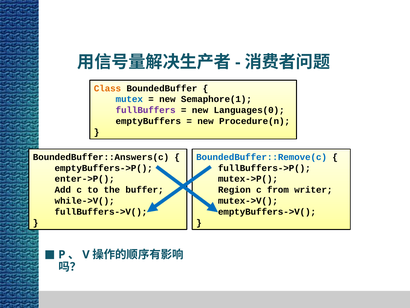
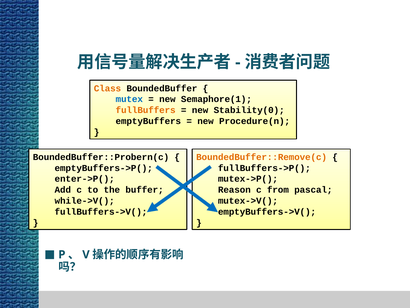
fullBuffers colour: purple -> orange (146, 110)
Languages(0: Languages(0 -> Stability(0 (249, 110)
BoundedBuffer::Answers(c: BoundedBuffer::Answers(c -> BoundedBuffer::Probern(c (101, 157)
BoundedBuffer::Remove(c colour: blue -> orange (262, 157)
Region: Region -> Reason (234, 190)
writer: writer -> pascal (313, 190)
